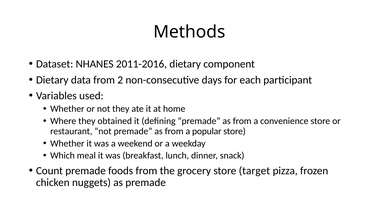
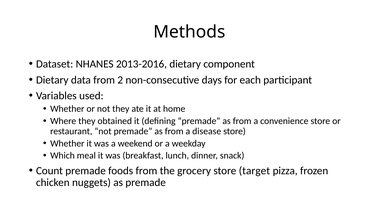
2011-2016: 2011-2016 -> 2013-2016 (141, 64)
popular: popular -> disease (207, 131)
